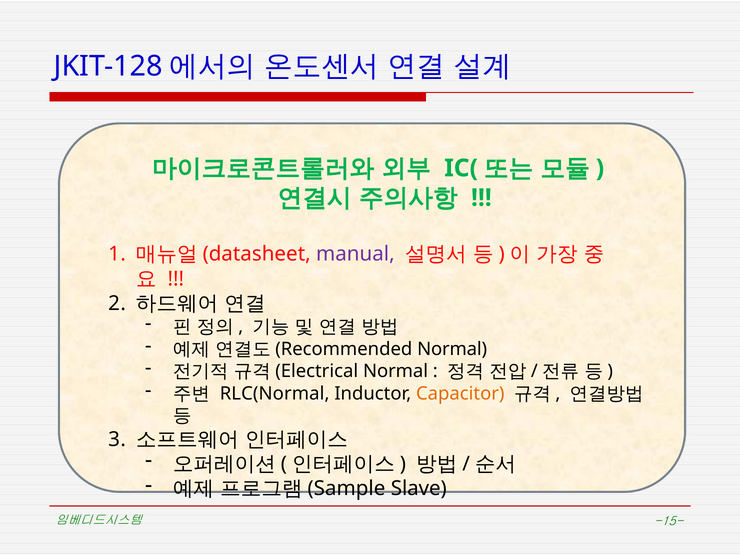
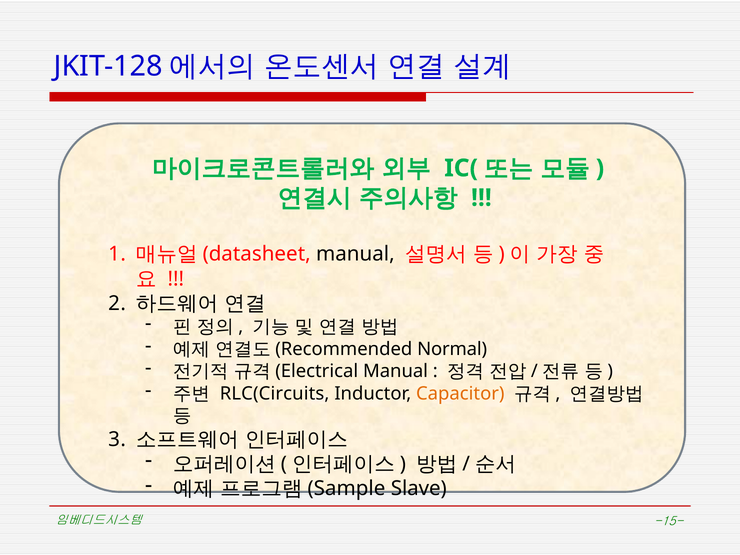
manual colour: purple -> black (355, 254)
Normal: Normal -> Manual (396, 371)
RLC(Normal: RLC(Normal -> RLC(Circuits (275, 393)
